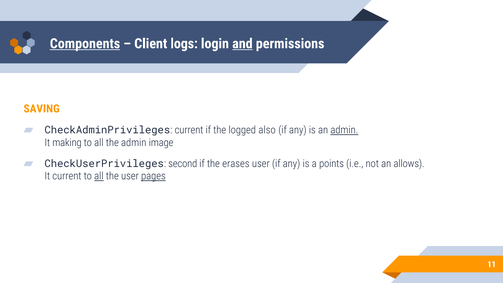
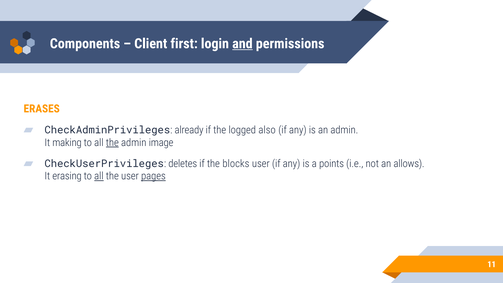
Components underline: present -> none (85, 44)
logs: logs -> first (184, 44)
SAVING: SAVING -> ERASES (42, 109)
CheckAdminPrivileges current: current -> already (189, 130)
admin underline: present -> none (344, 130)
the underline: none -> present (112, 143)
second: second -> deletes (183, 164)
erases: erases -> blocks (236, 164)
It current: current -> erasing (67, 176)
